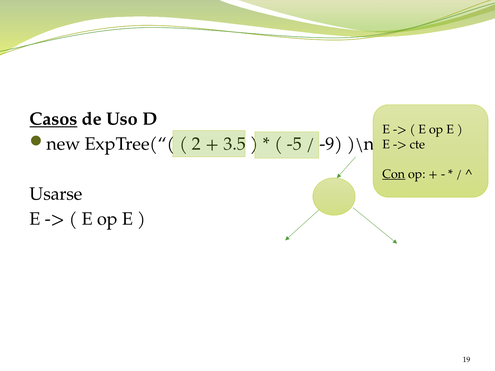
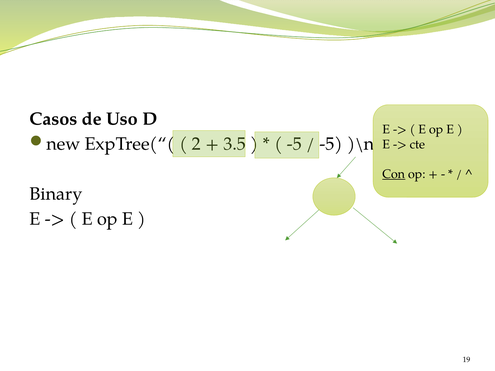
Casos underline: present -> none (53, 119)
-9: -9 -> -5 (331, 144)
Usarse: Usarse -> Binary (56, 194)
